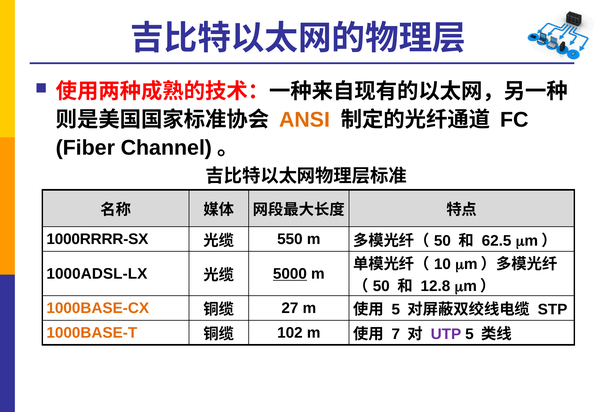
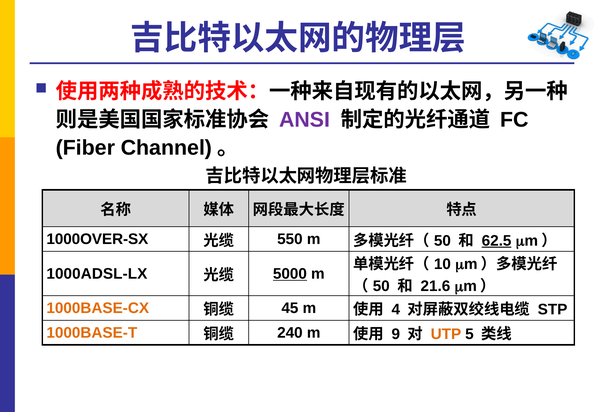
ANSI colour: orange -> purple (304, 120)
1000RRRR-SX: 1000RRRR-SX -> 1000OVER-SX (97, 239)
62.5 underline: none -> present (497, 241)
12.8: 12.8 -> 21.6 (435, 286)
27: 27 -> 45 (290, 308)
5: 5 -> 4 (396, 310)
102: 102 -> 240 (290, 333)
7: 7 -> 9 (396, 334)
UTP colour: purple -> orange (446, 334)
